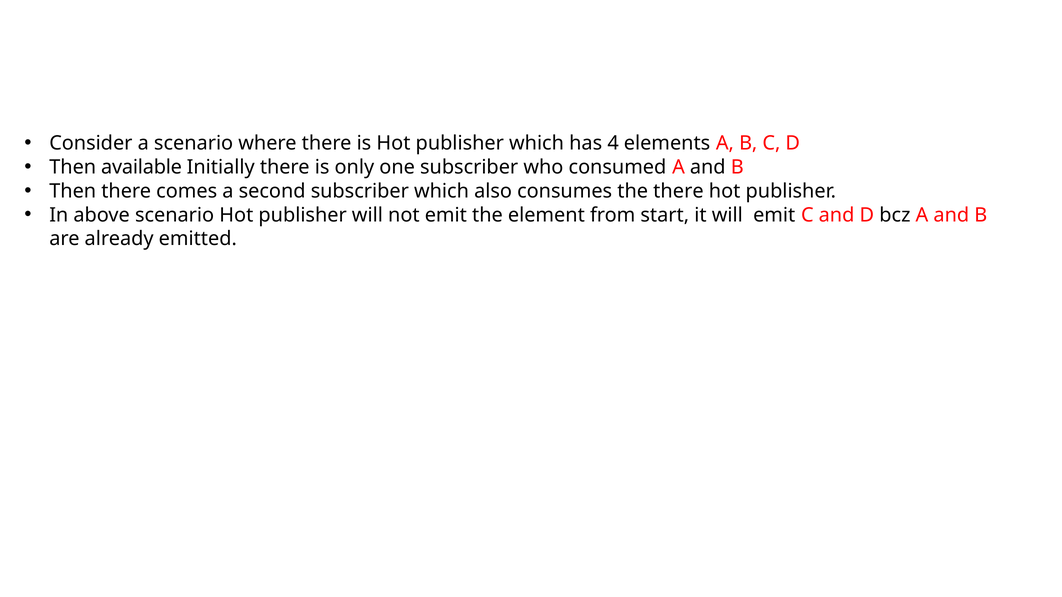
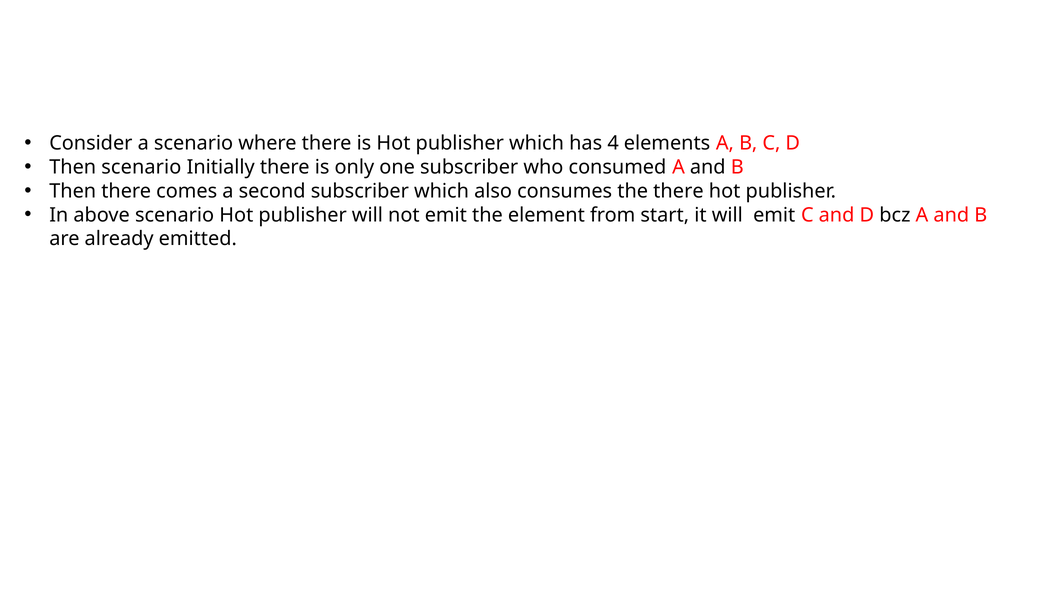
Then available: available -> scenario (141, 167)
